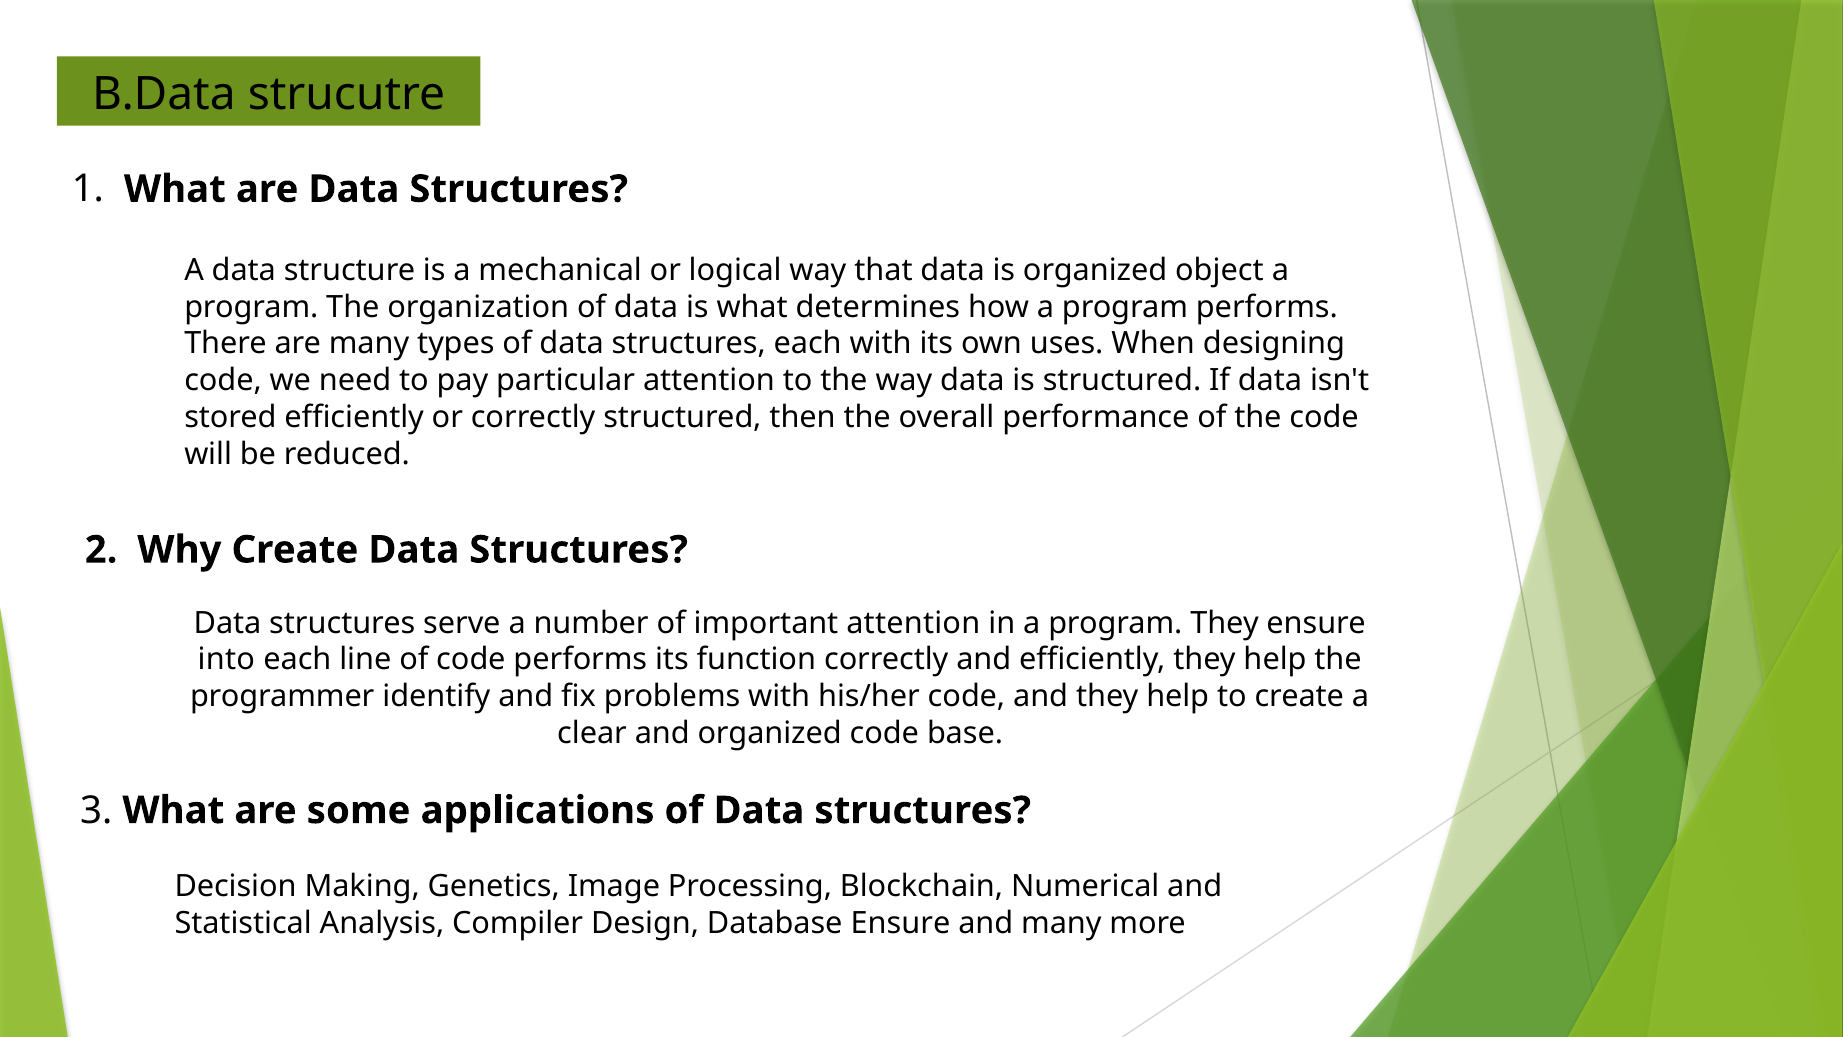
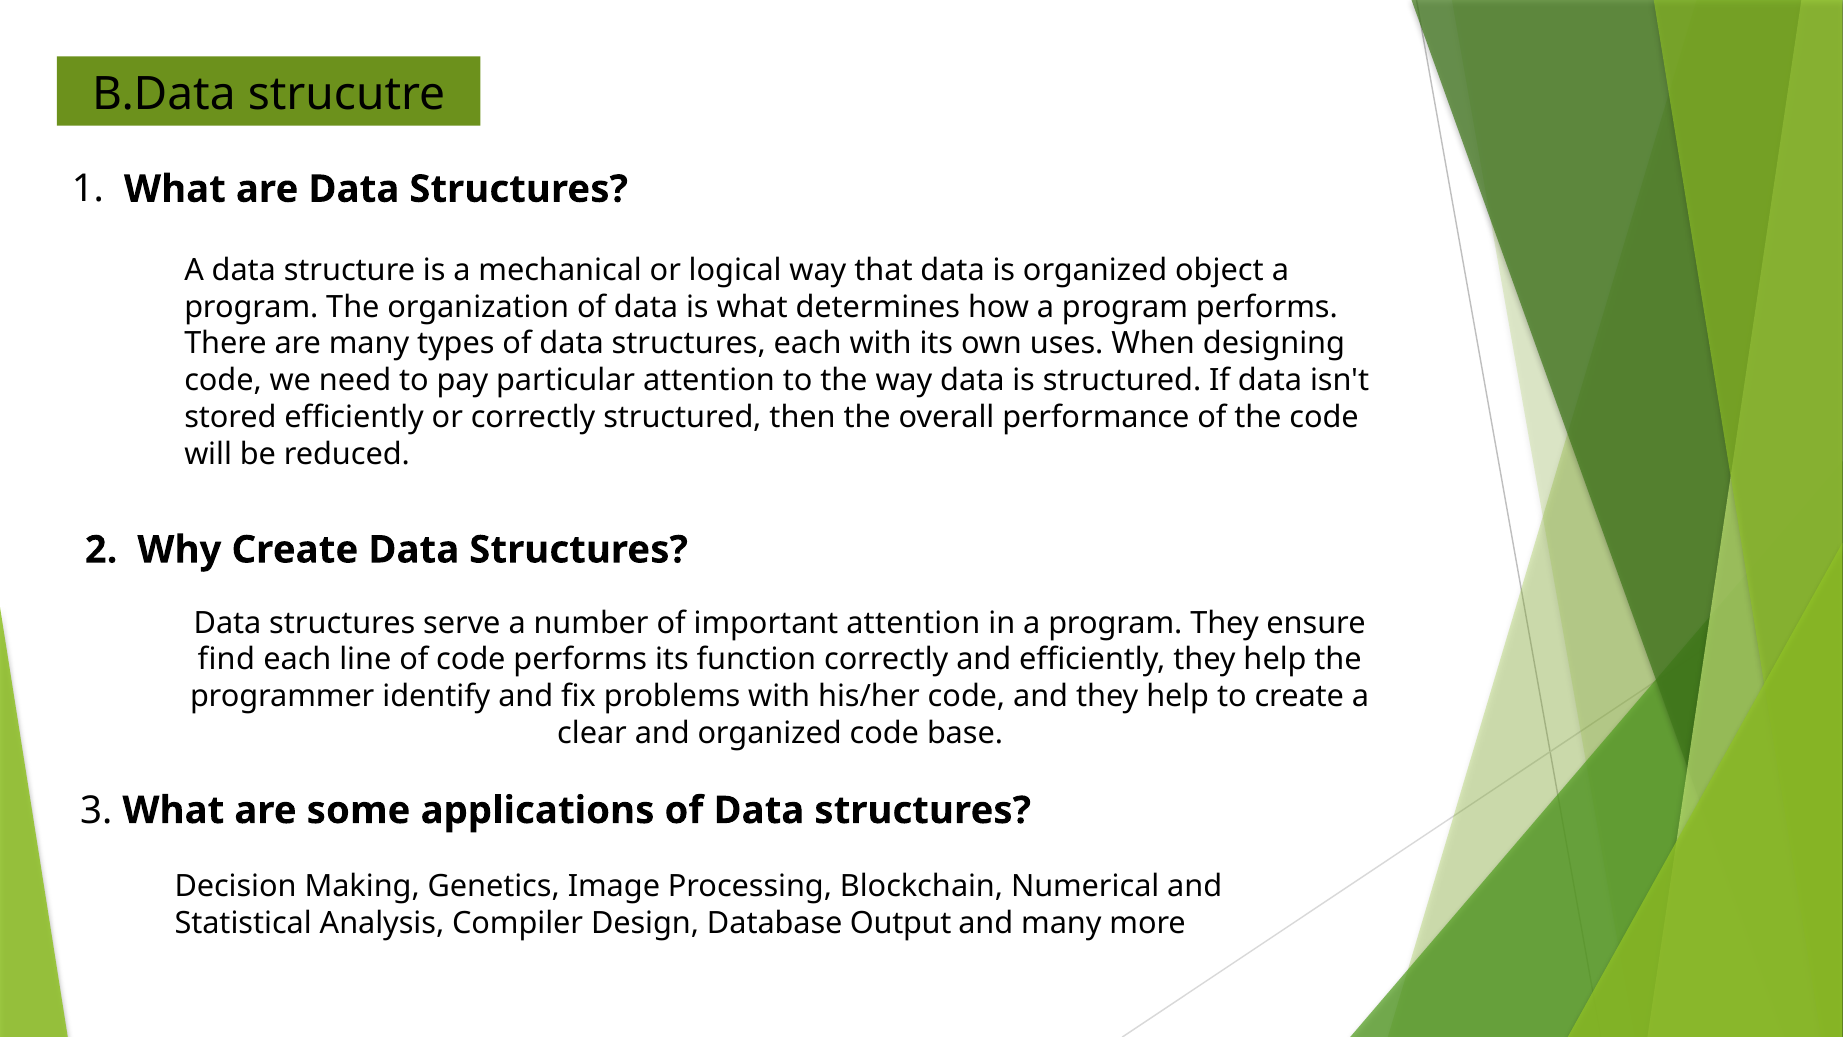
into: into -> find (226, 660)
Database Ensure: Ensure -> Output (901, 923)
